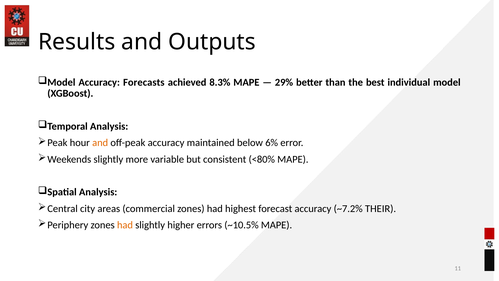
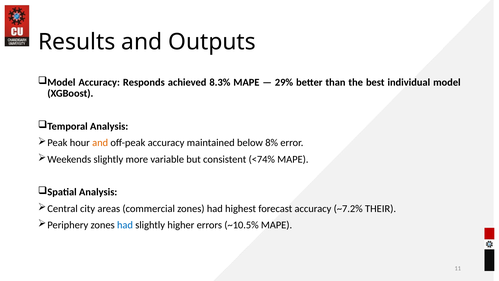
Forecasts: Forecasts -> Responds (144, 82)
6%: 6% -> 8% (272, 143)
<80%: <80% -> <74% (262, 159)
had colour: orange -> blue (125, 225)
